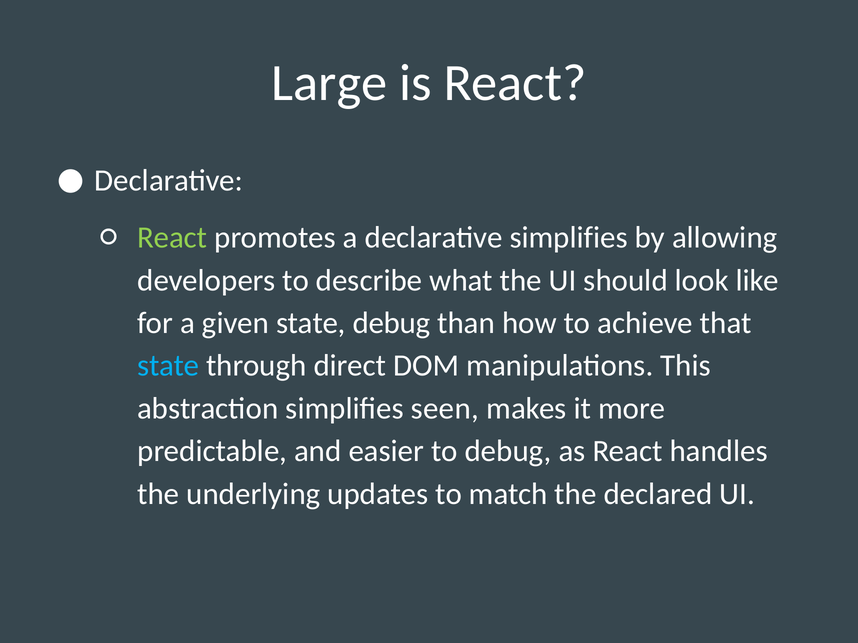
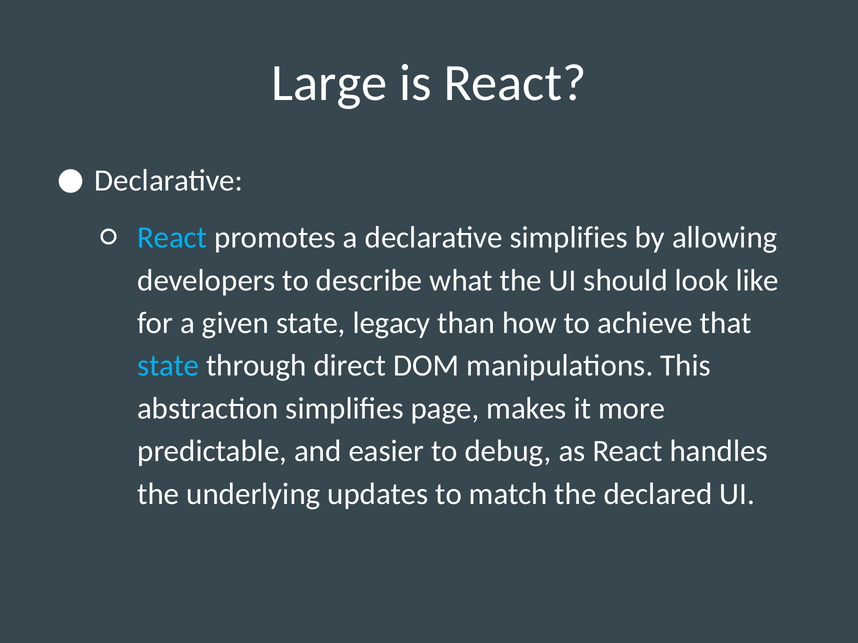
React colour: light green -> light blue (172, 238)
state debug: debug -> legacy (392, 323)
seen: seen -> page (445, 409)
